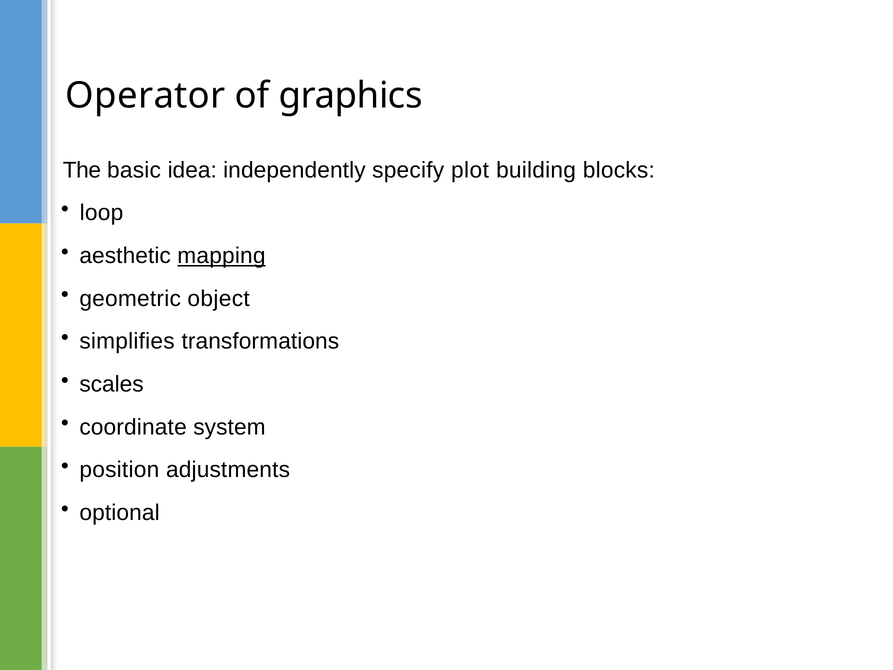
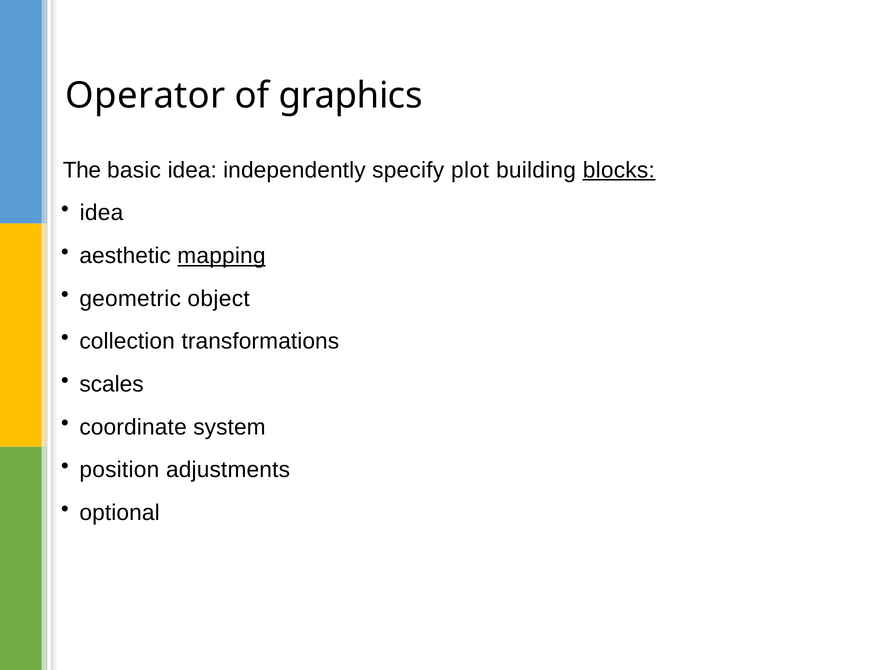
blocks underline: none -> present (619, 170)
loop: loop -> idea (101, 213)
simplifies: simplifies -> collection (127, 341)
